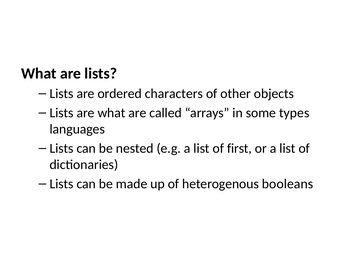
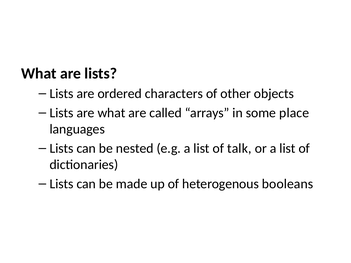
types: types -> place (294, 113)
first: first -> talk (239, 148)
